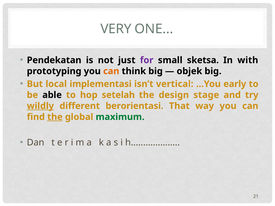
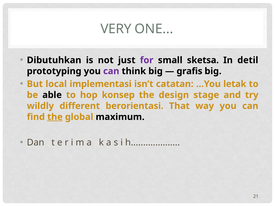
Pendekatan: Pendekatan -> Dibutuhkan (54, 60)
with: with -> detil (248, 60)
can colour: orange -> purple (111, 71)
objek: objek -> grafis (189, 71)
vertical: vertical -> catatan (175, 84)
early: early -> letak (235, 84)
setelah: setelah -> konsep (118, 95)
wildly underline: present -> none (40, 106)
maximum colour: green -> black (120, 117)
